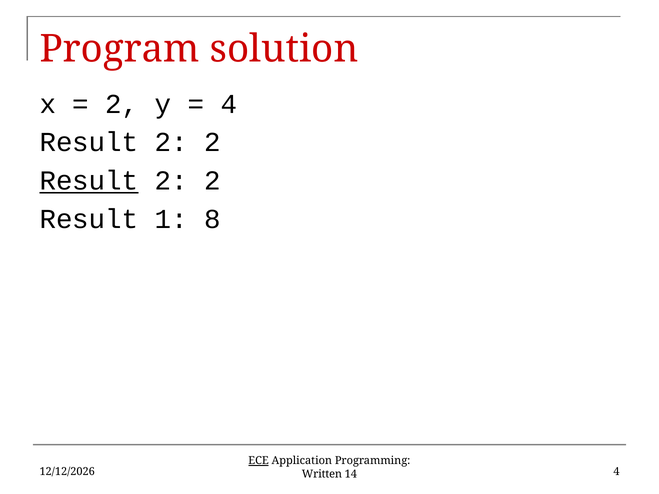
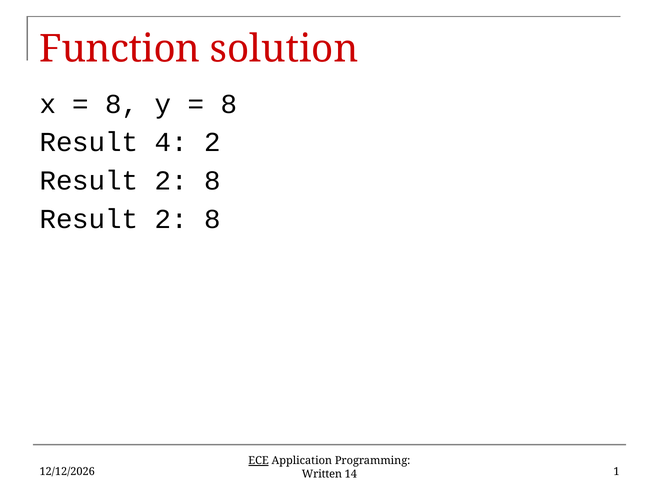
Program: Program -> Function (120, 49)
2: 2 -> 8 (122, 104)
4: 4 -> 8 (229, 104)
2: 2 -> 4 (171, 143)
Result underline: present -> none (89, 181)
2: 2 -> 8 (212, 181)
1: 1 -> 2 (171, 219)
14 4: 4 -> 1 (616, 472)
